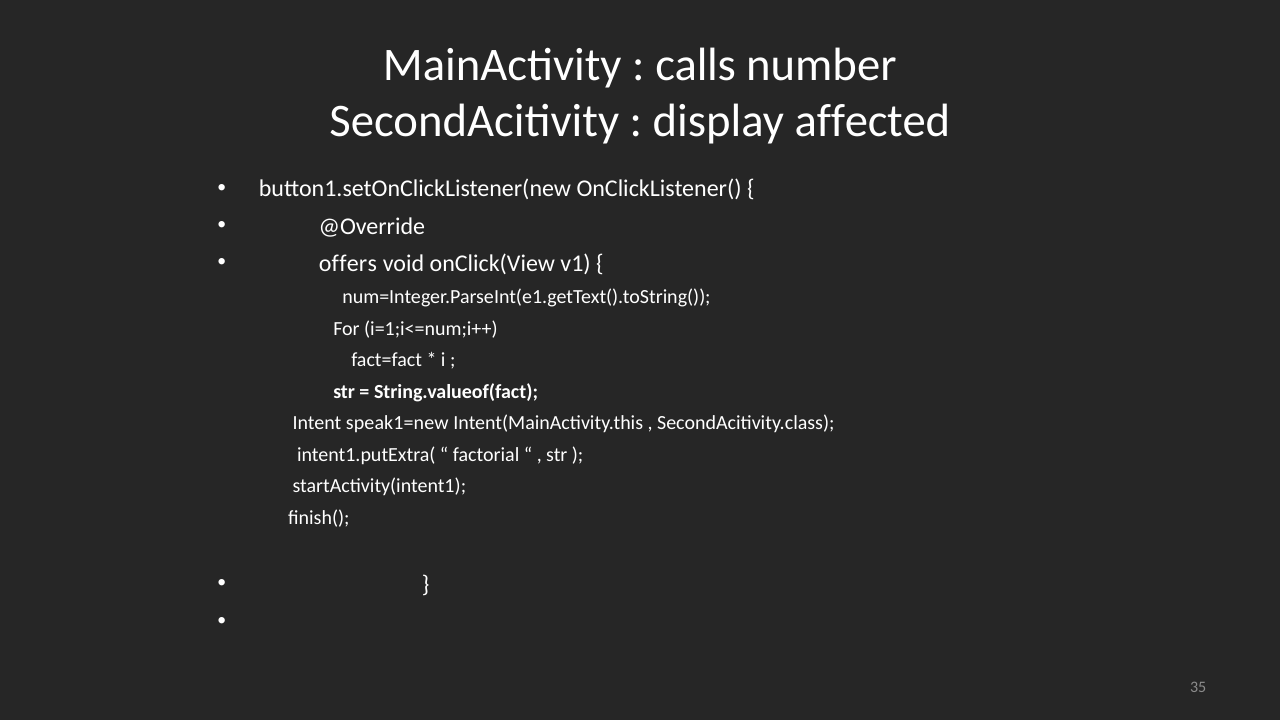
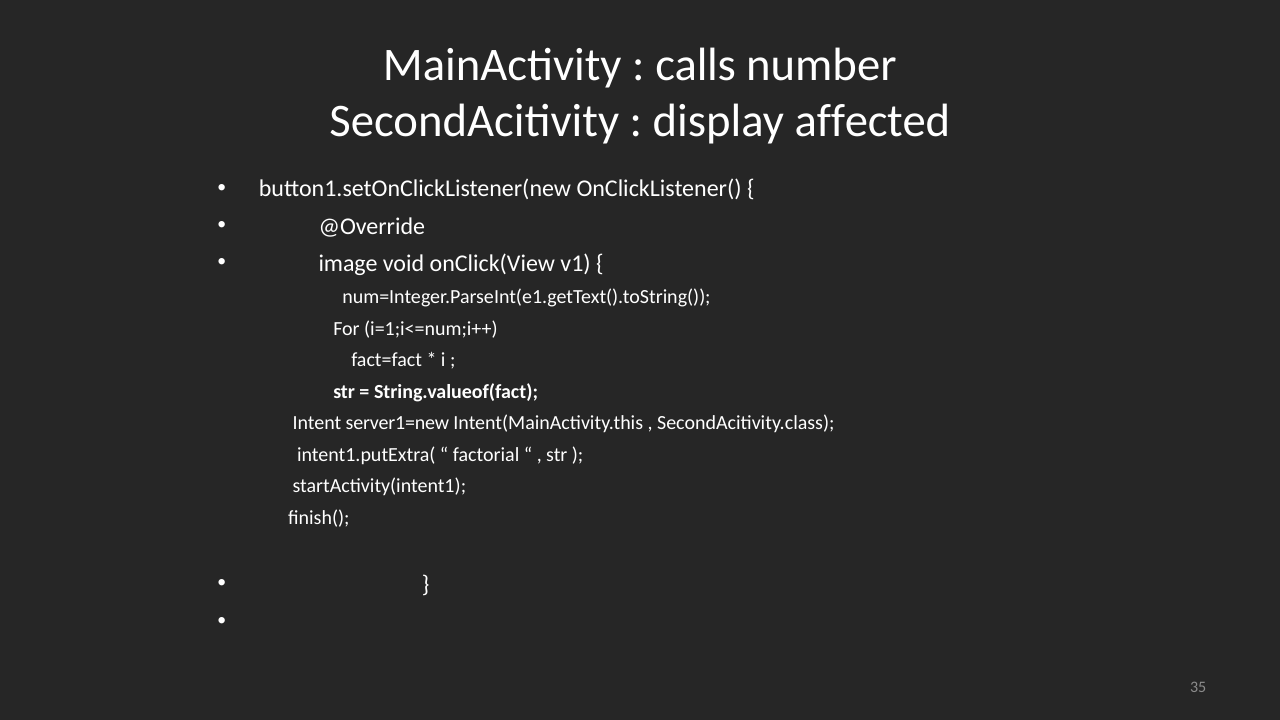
offers: offers -> image (348, 264)
speak1=new: speak1=new -> server1=new (397, 423)
